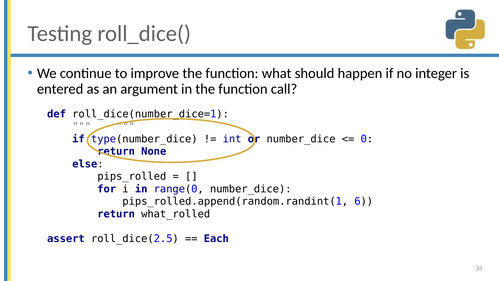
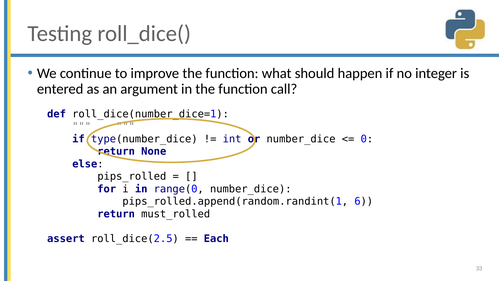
what_rolled: what_rolled -> must_rolled (176, 214)
